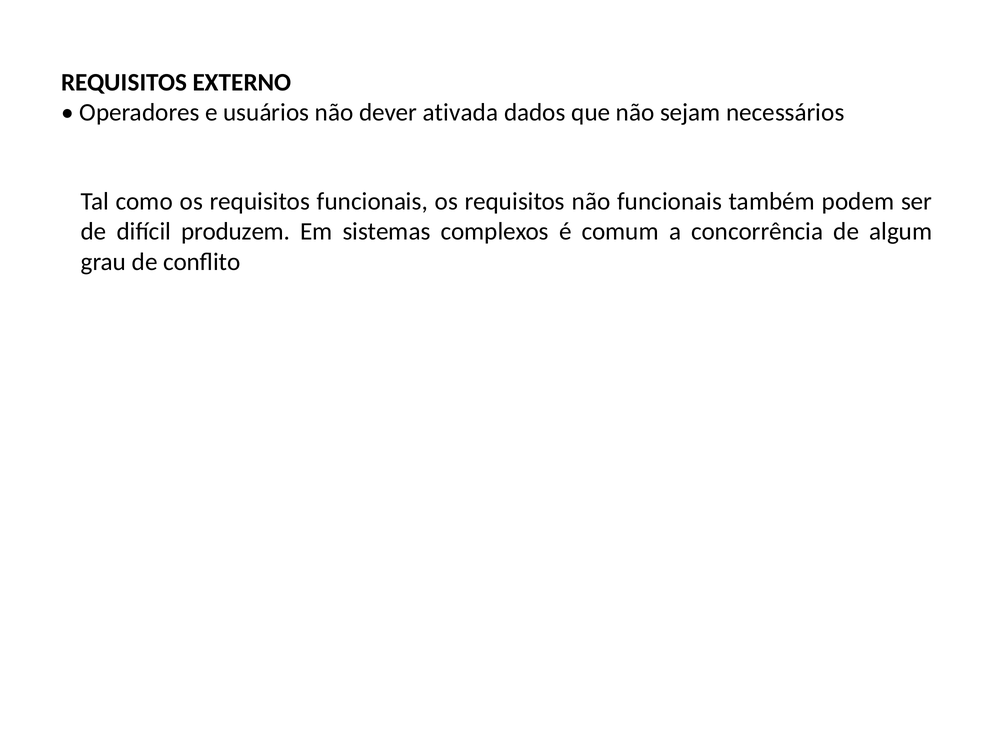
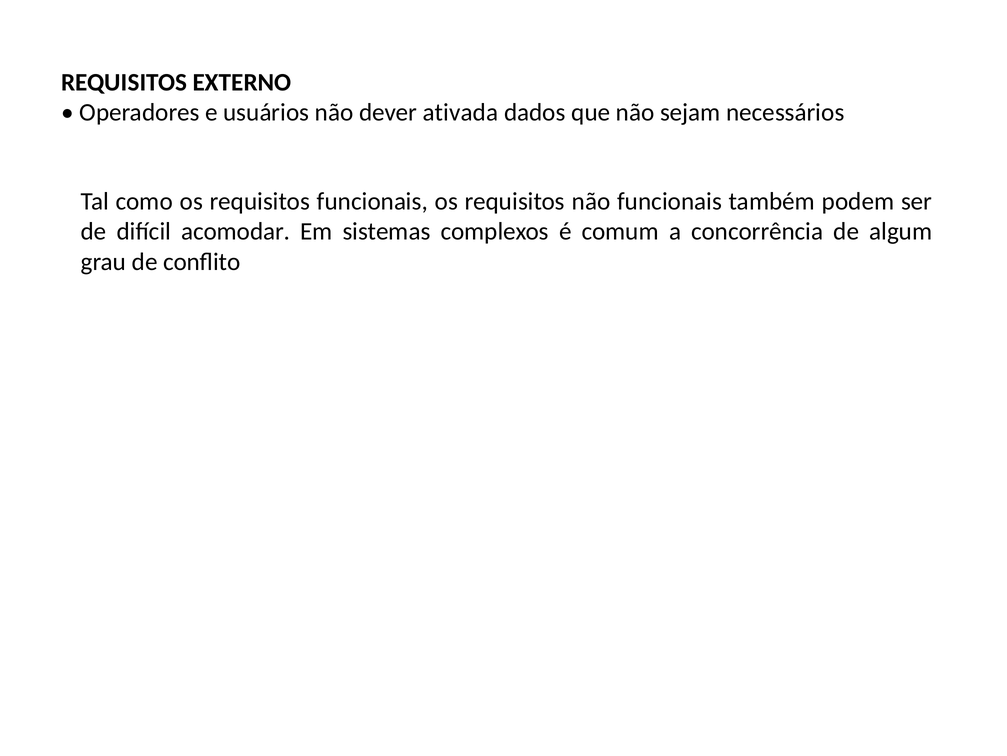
produzem: produzem -> acomodar (236, 231)
